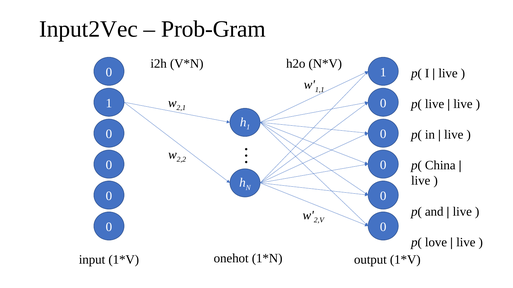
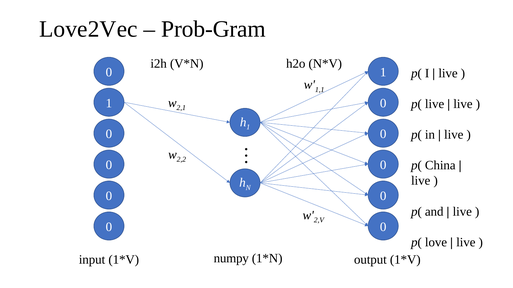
Input2Vec: Input2Vec -> Love2Vec (88, 29)
onehot: onehot -> numpy (231, 259)
